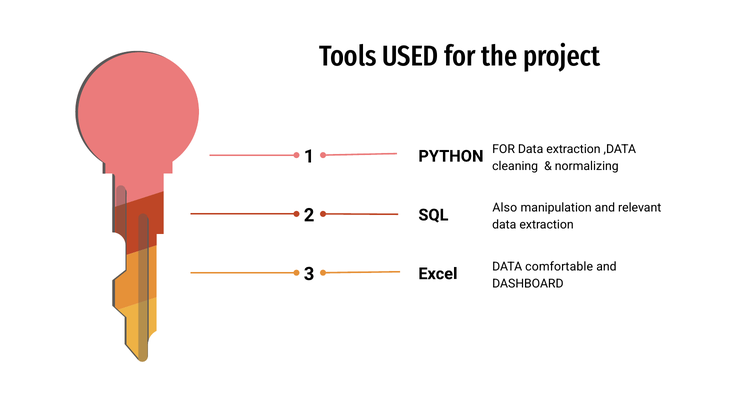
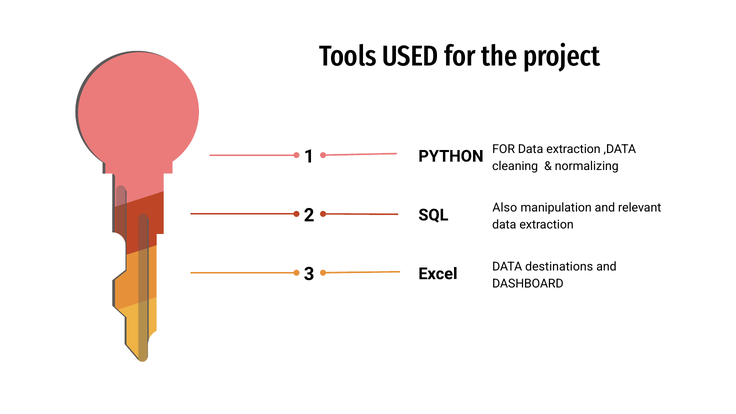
comfortable: comfortable -> destinations (559, 267)
